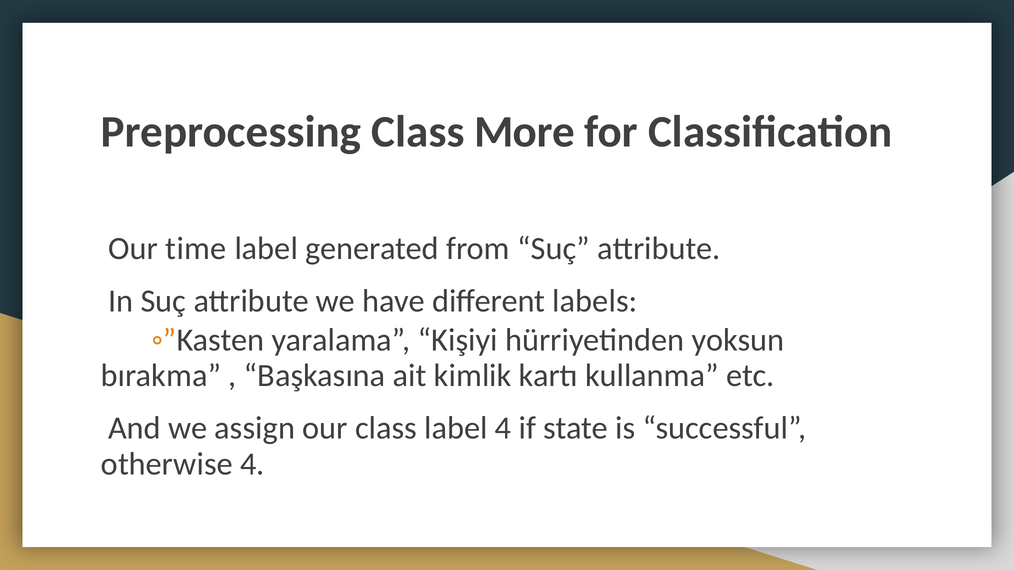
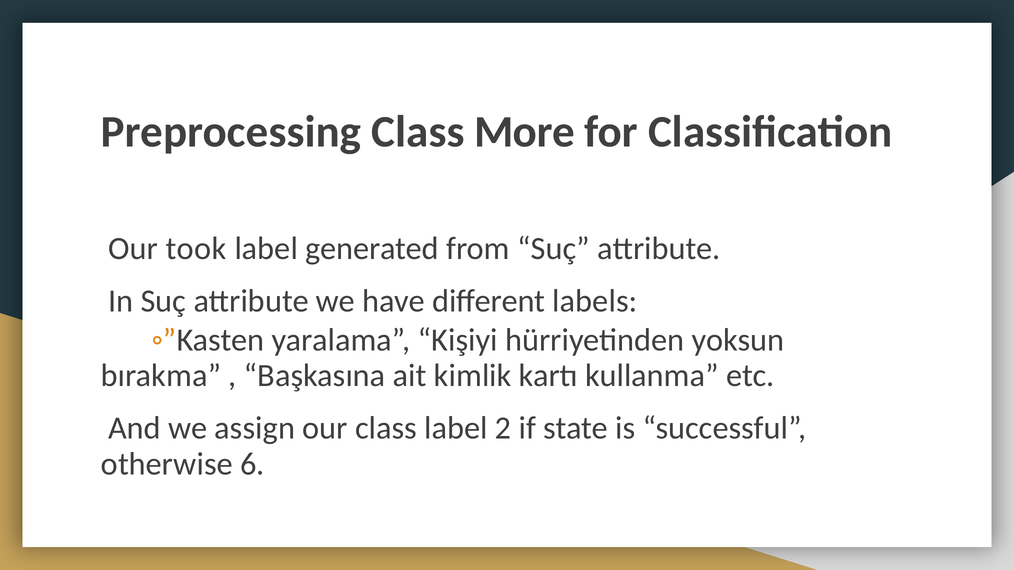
time: time -> took (196, 249)
label 4: 4 -> 2 (503, 428)
otherwise 4: 4 -> 6 (252, 464)
